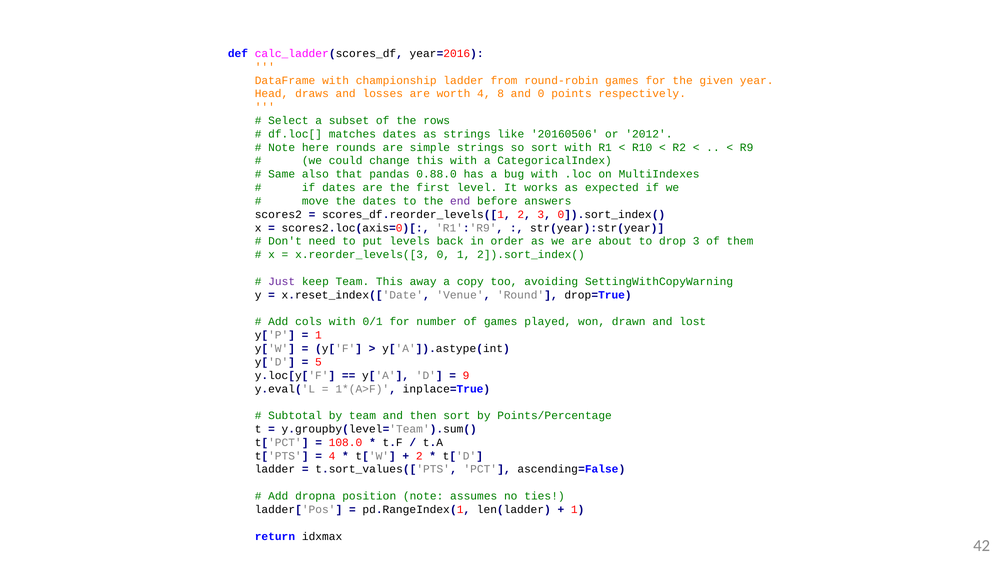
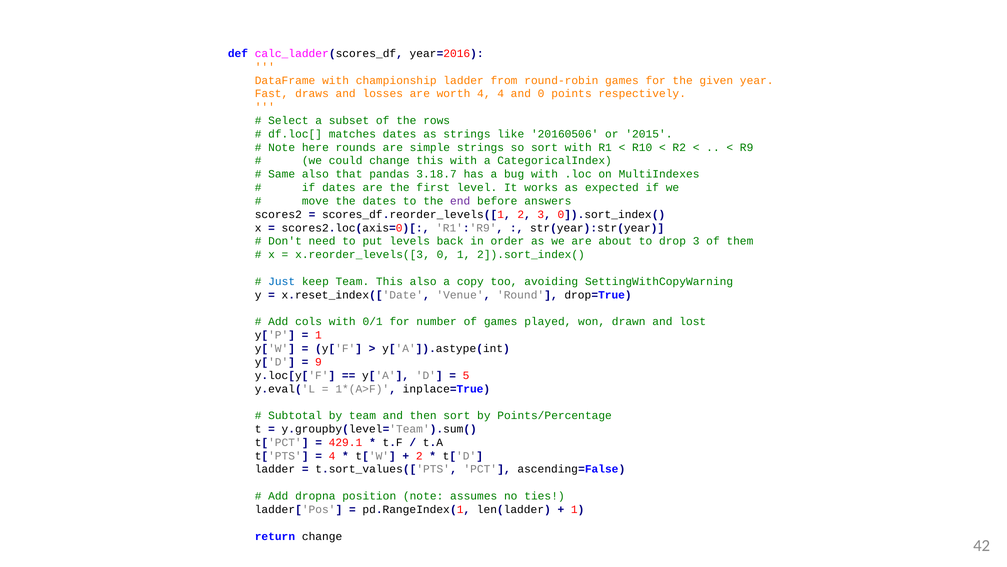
Head: Head -> Fast (272, 94)
4 8: 8 -> 4 (501, 94)
2012: 2012 -> 2015 (649, 134)
0.88.0: 0.88.0 -> 3.18.7 (437, 174)
Just colour: purple -> blue (282, 281)
This away: away -> also (423, 281)
5: 5 -> 9 (318, 362)
9: 9 -> 5 (466, 375)
108.0: 108.0 -> 429.1 (345, 442)
return idxmax: idxmax -> change (322, 536)
